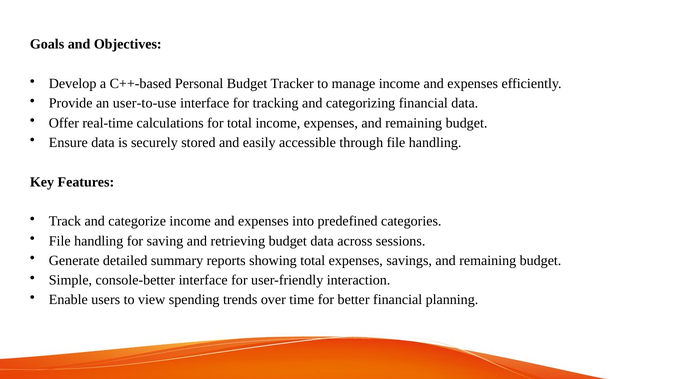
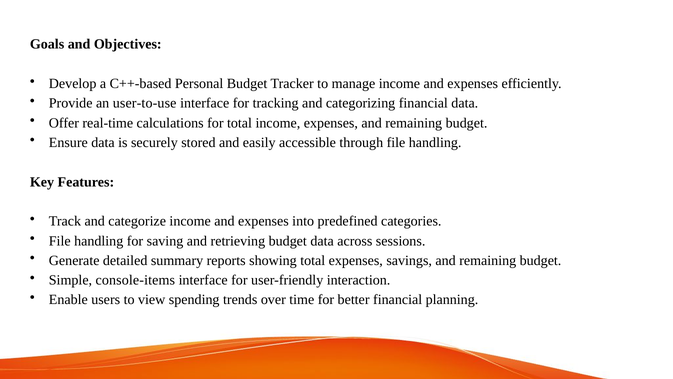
console-better: console-better -> console-items (135, 280)
